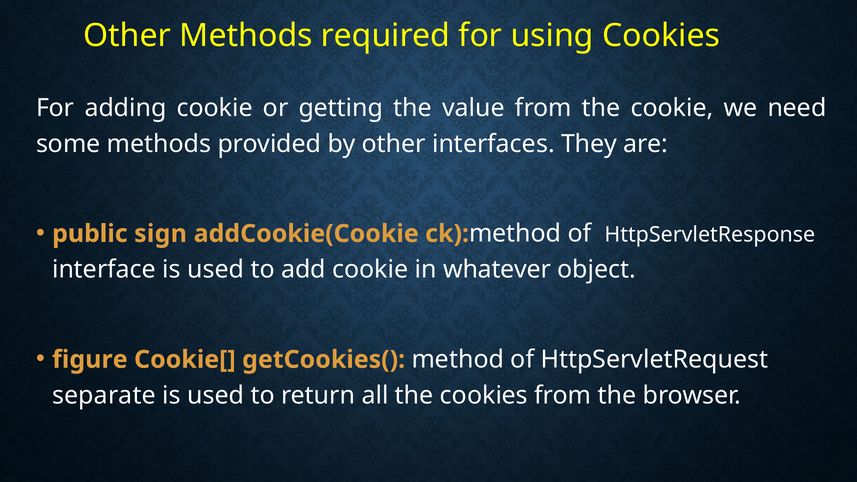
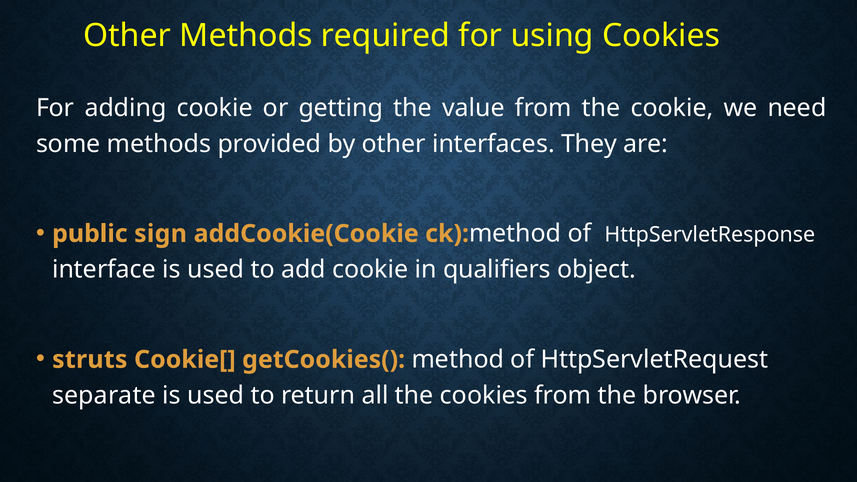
whatever: whatever -> qualifiers (497, 270)
figure: figure -> struts (90, 360)
